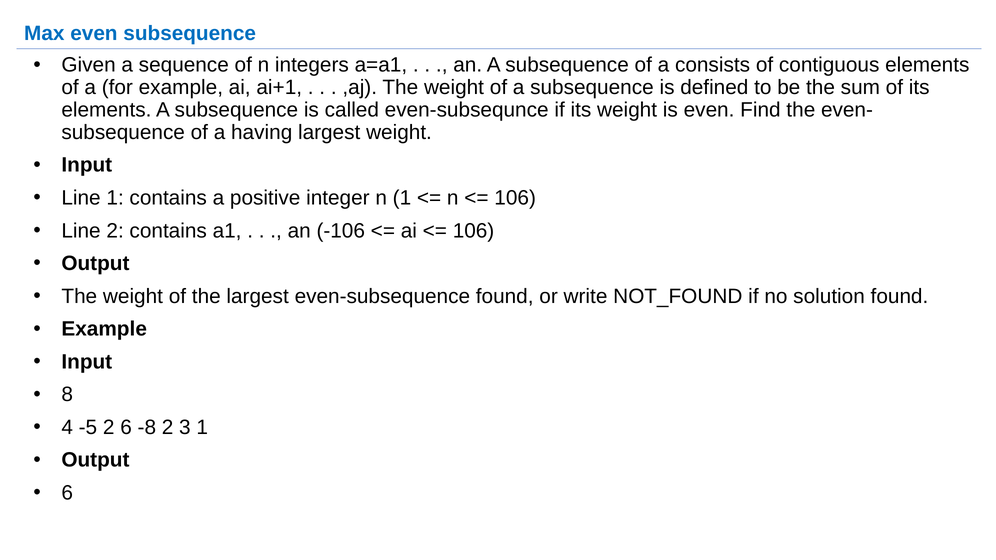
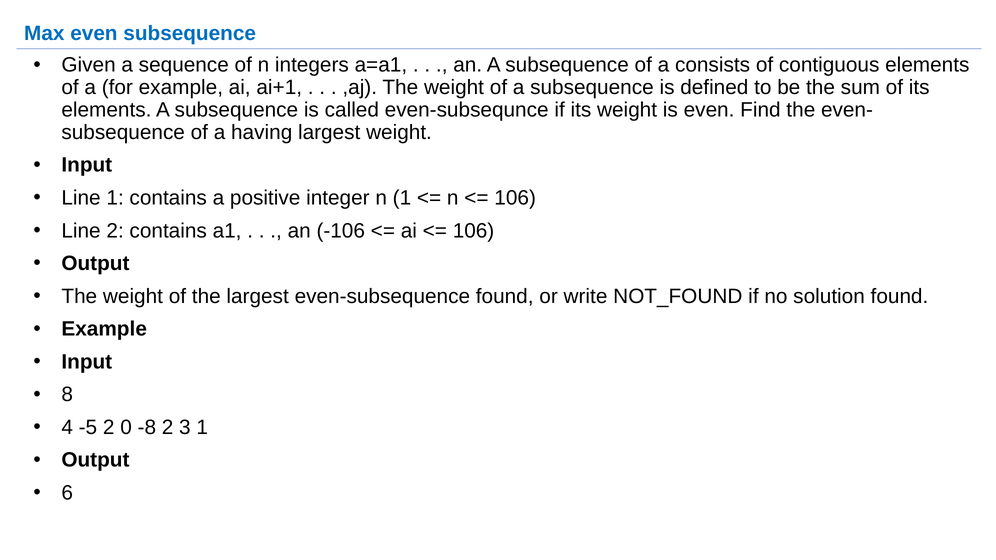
2 6: 6 -> 0 (126, 428)
